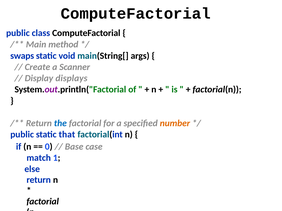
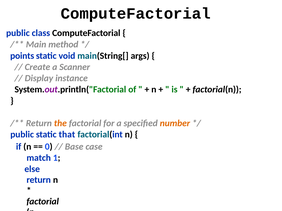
swaps: swaps -> points (22, 56)
displays: displays -> instance (72, 78)
the colour: blue -> orange (60, 123)
